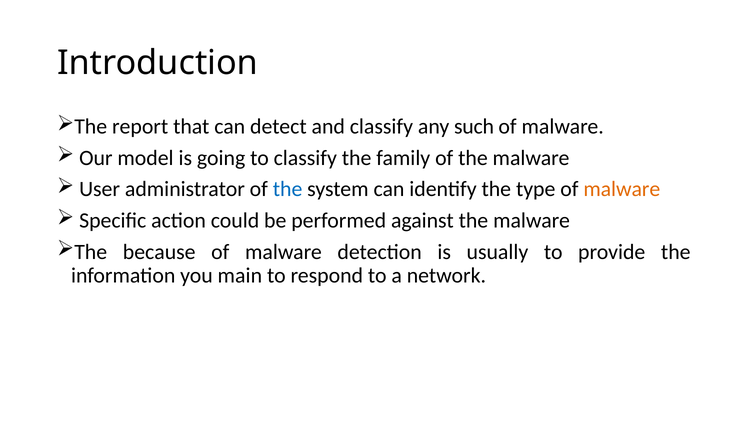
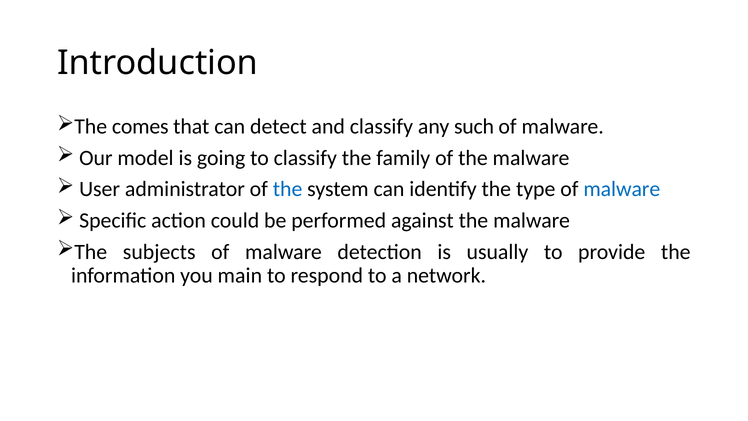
report: report -> comes (140, 126)
malware colour: orange -> blue (622, 189)
because: because -> subjects (159, 252)
